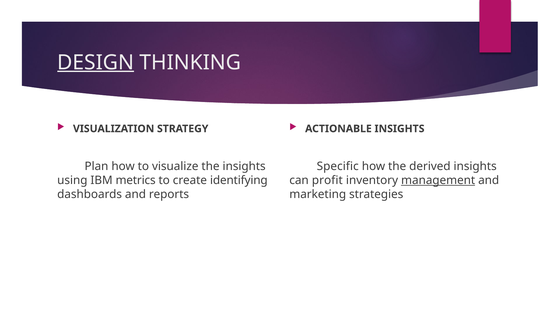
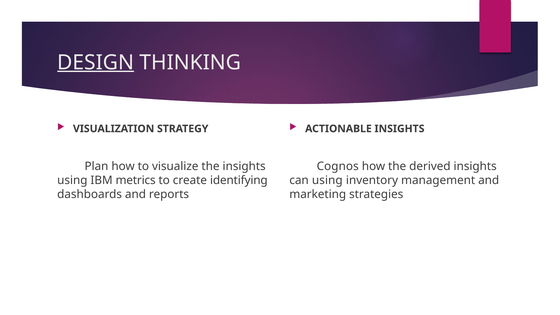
Specific: Specific -> Cognos (338, 166)
can profit: profit -> using (327, 180)
management underline: present -> none (438, 180)
